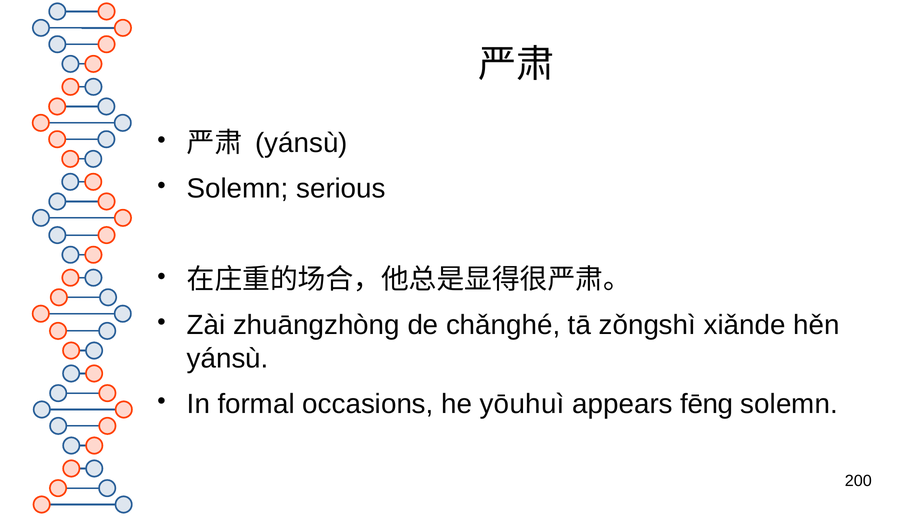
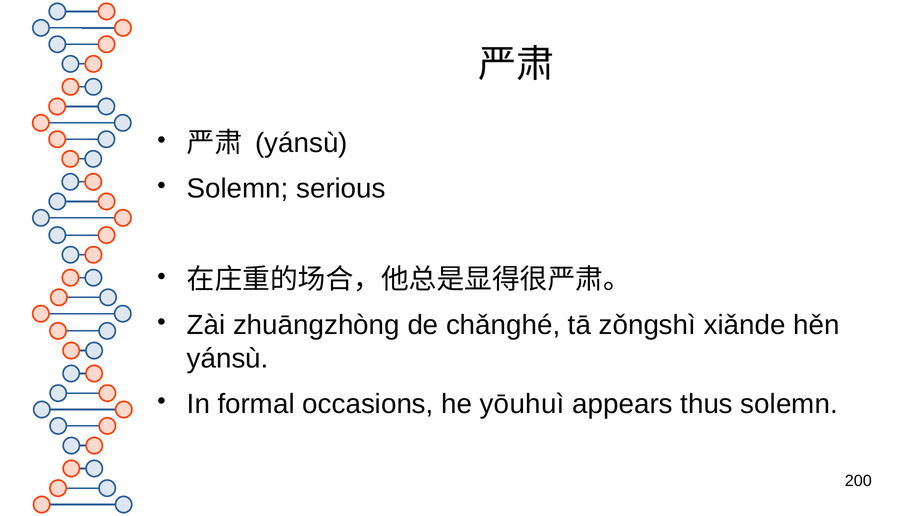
fēng: fēng -> thus (707, 404)
